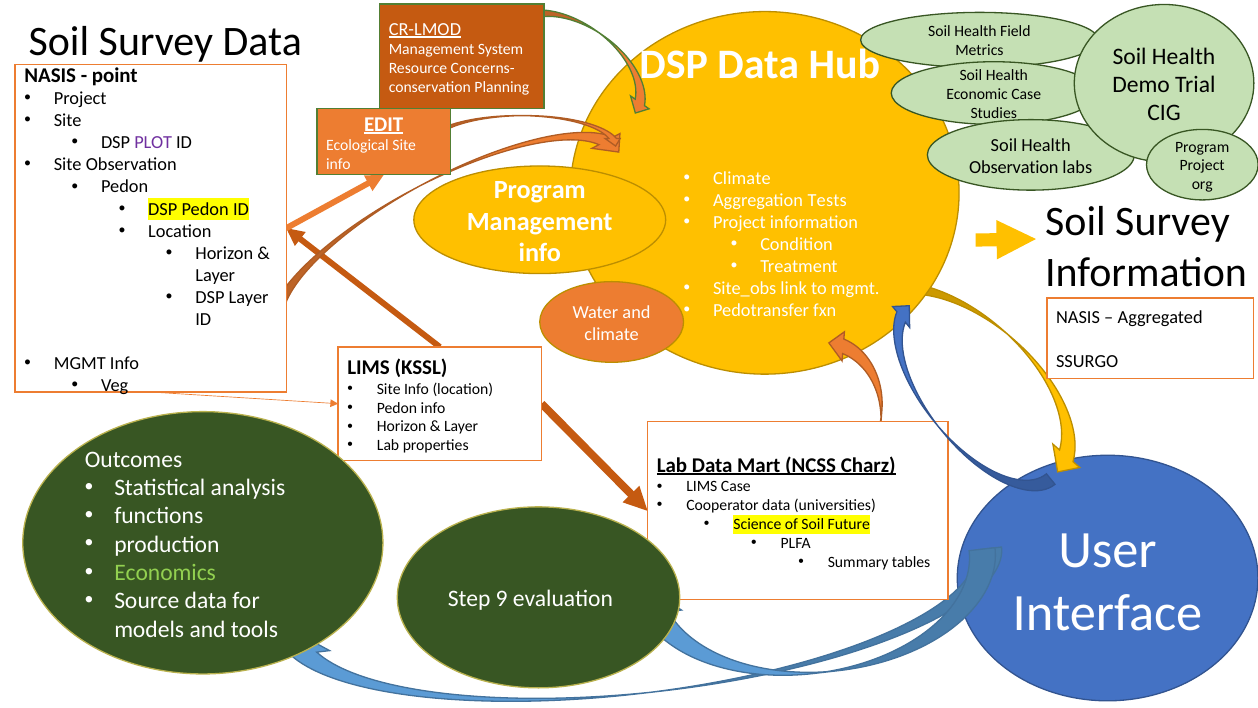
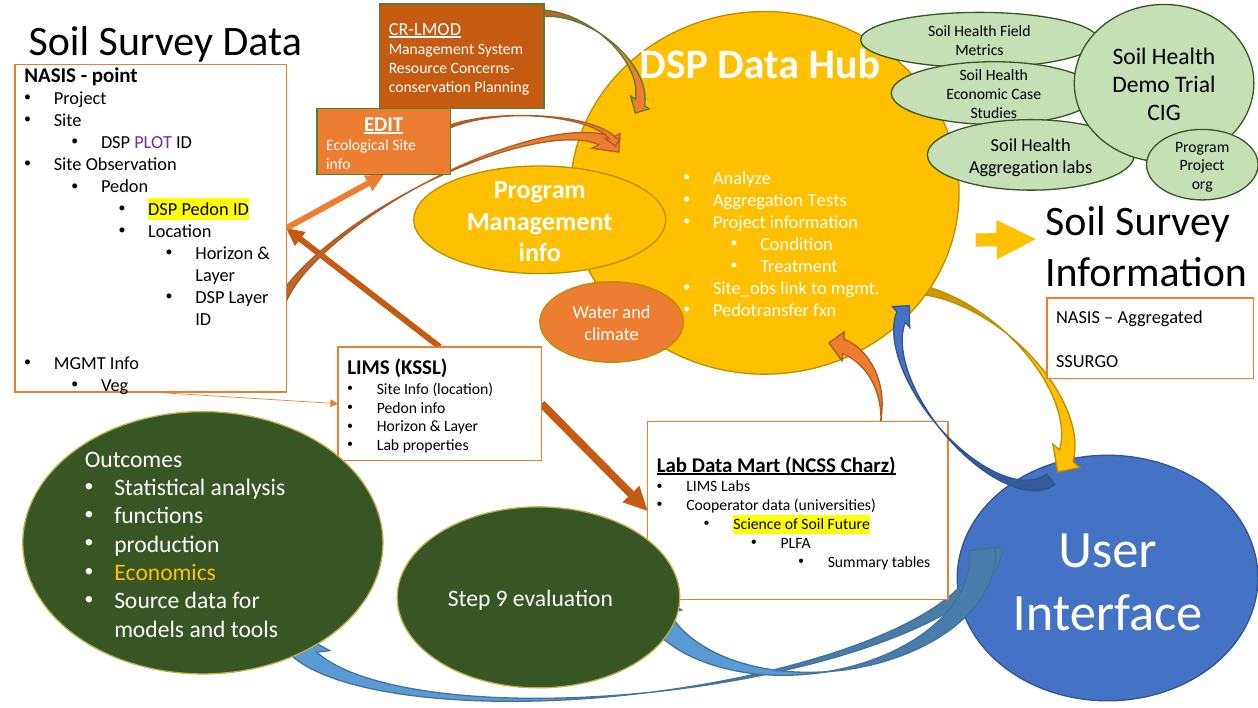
Observation: Observation -> Aggregation (1014, 167)
Climate: Climate -> Analyze (742, 178)
LIMS Case: Case -> Labs (736, 486)
Economics colour: light green -> yellow (165, 572)
